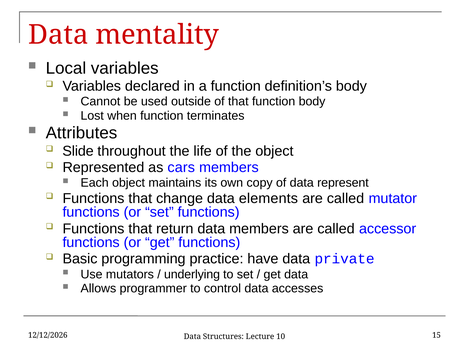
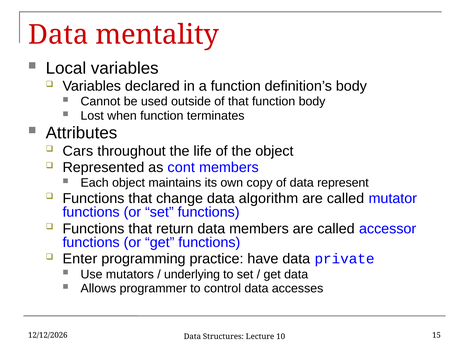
Slide: Slide -> Cars (78, 151)
cars: cars -> cont (181, 168)
elements: elements -> algorithm (268, 199)
Basic: Basic -> Enter (80, 259)
